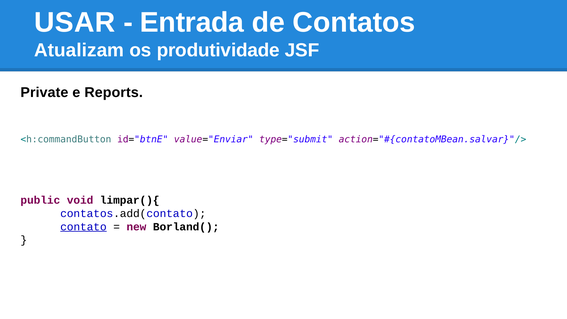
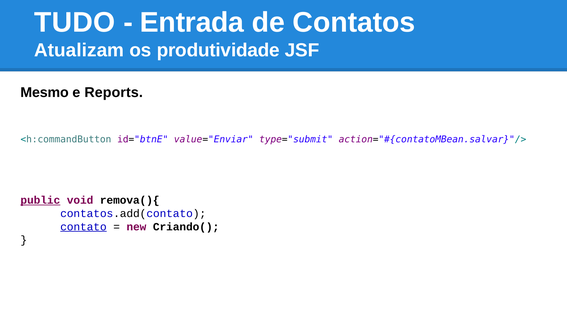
USAR: USAR -> TUDO (75, 23)
Private: Private -> Mesmo (45, 93)
public underline: none -> present (40, 200)
limpar(){: limpar(){ -> remova(){ (130, 200)
Borland(: Borland( -> Criando( (186, 227)
